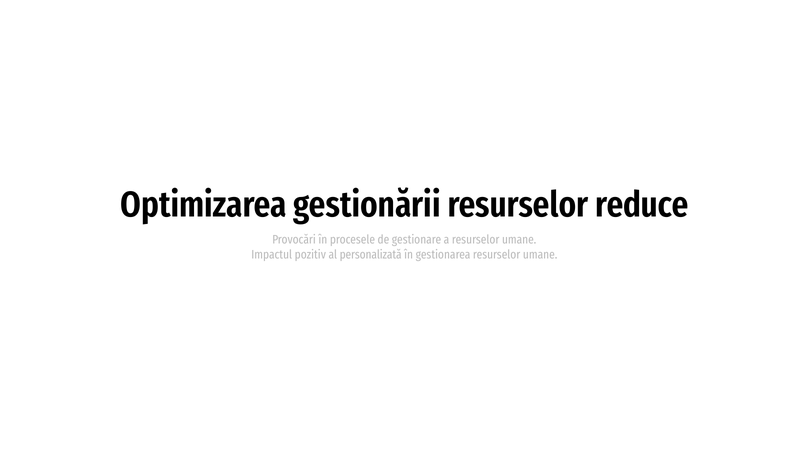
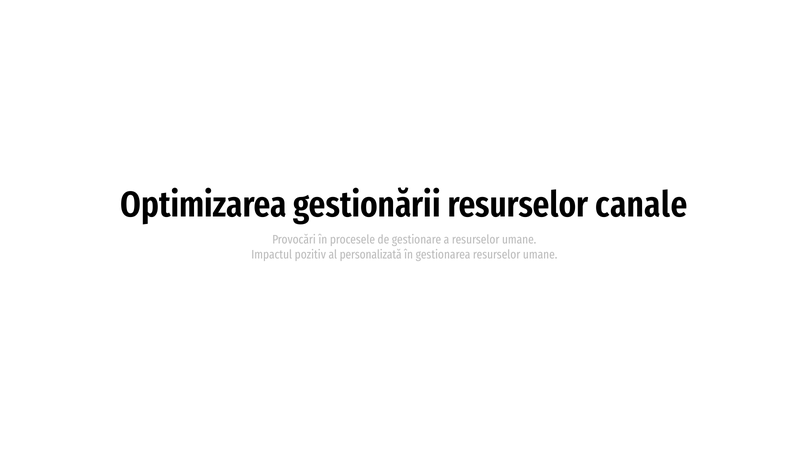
reduce: reduce -> canale (641, 205)
